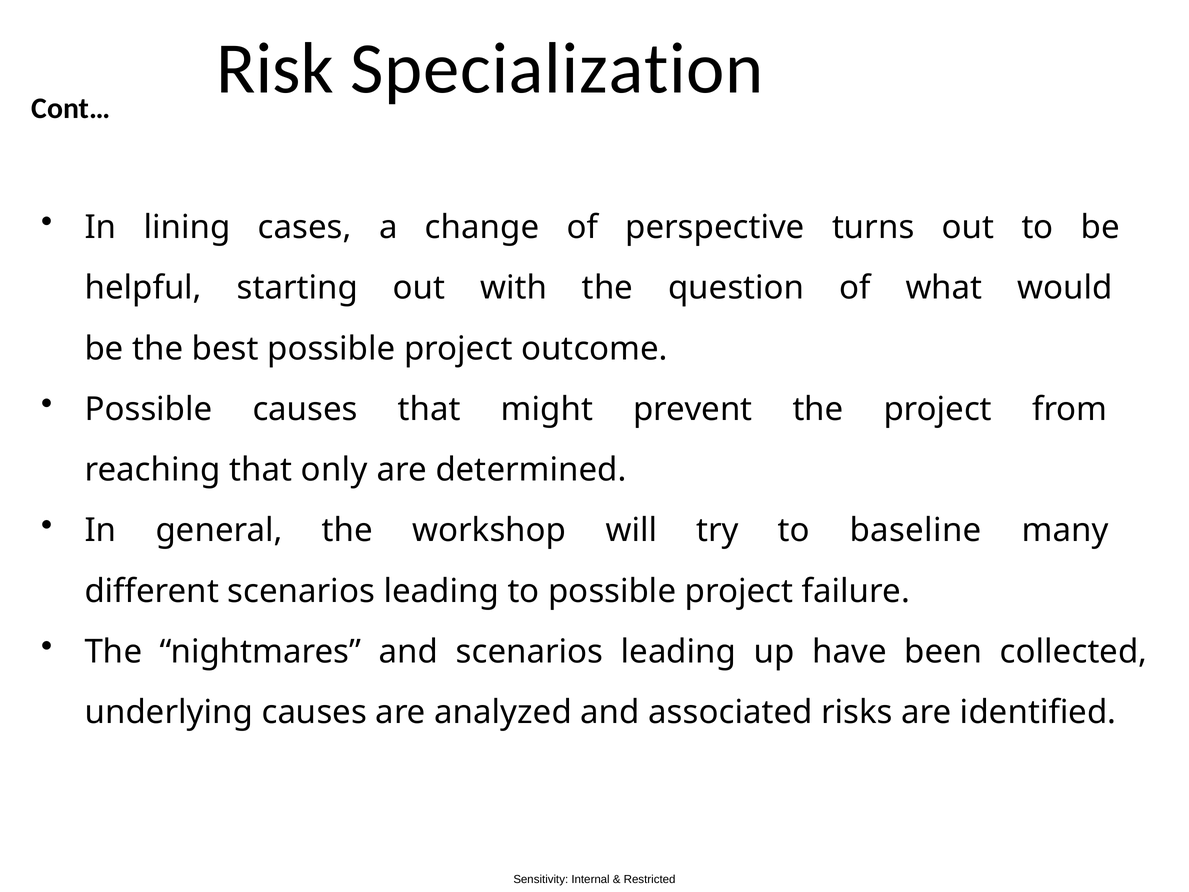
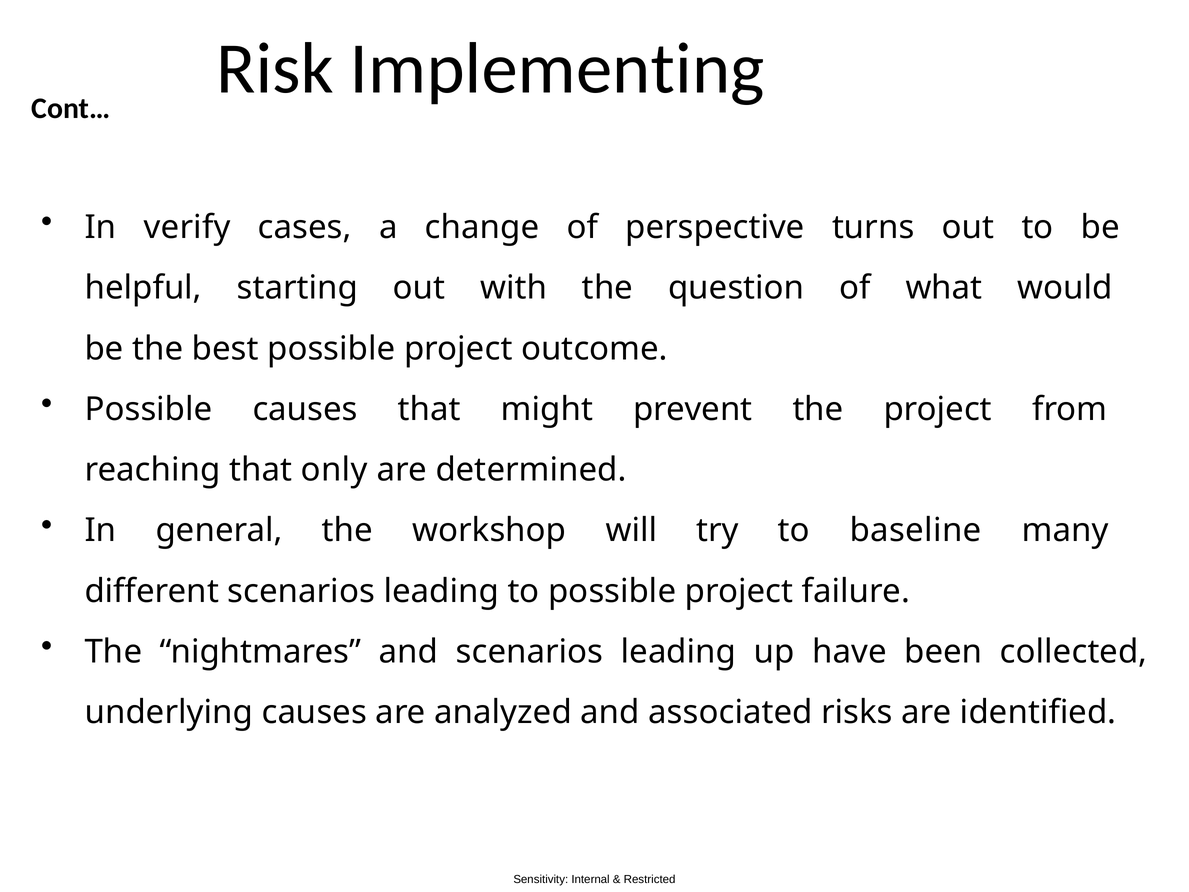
Specialization: Specialization -> Implementing (557, 69)
lining: lining -> verify (187, 227)
